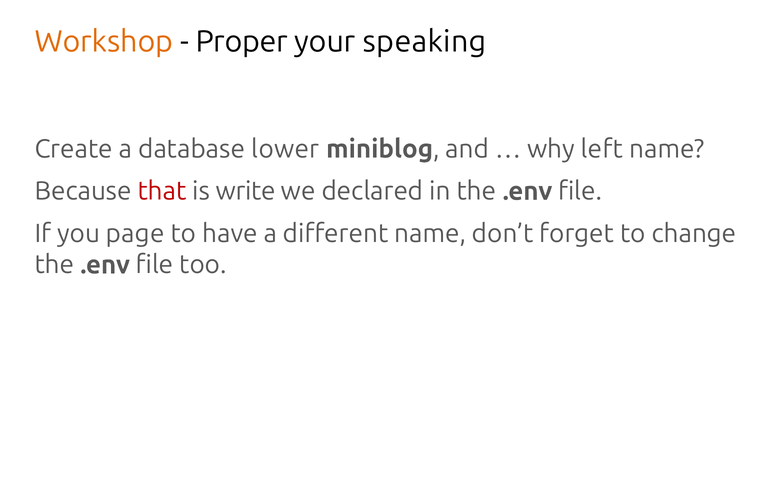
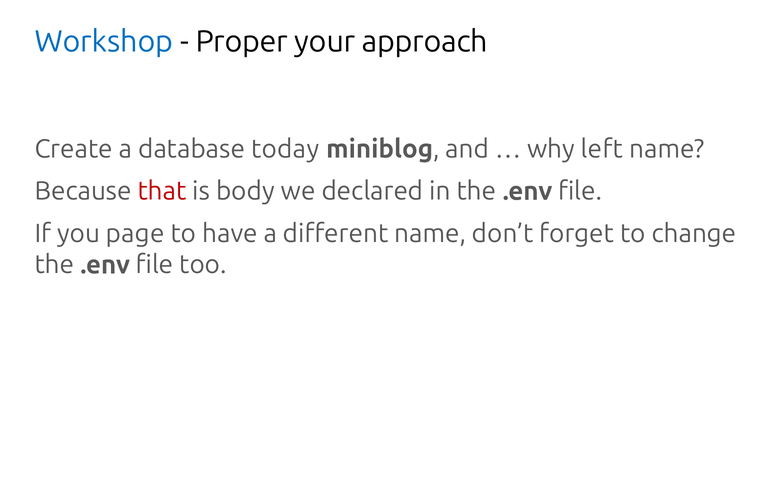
Workshop colour: orange -> blue (104, 41)
speaking: speaking -> approach (425, 41)
lower: lower -> today (285, 149)
write: write -> body (245, 191)
